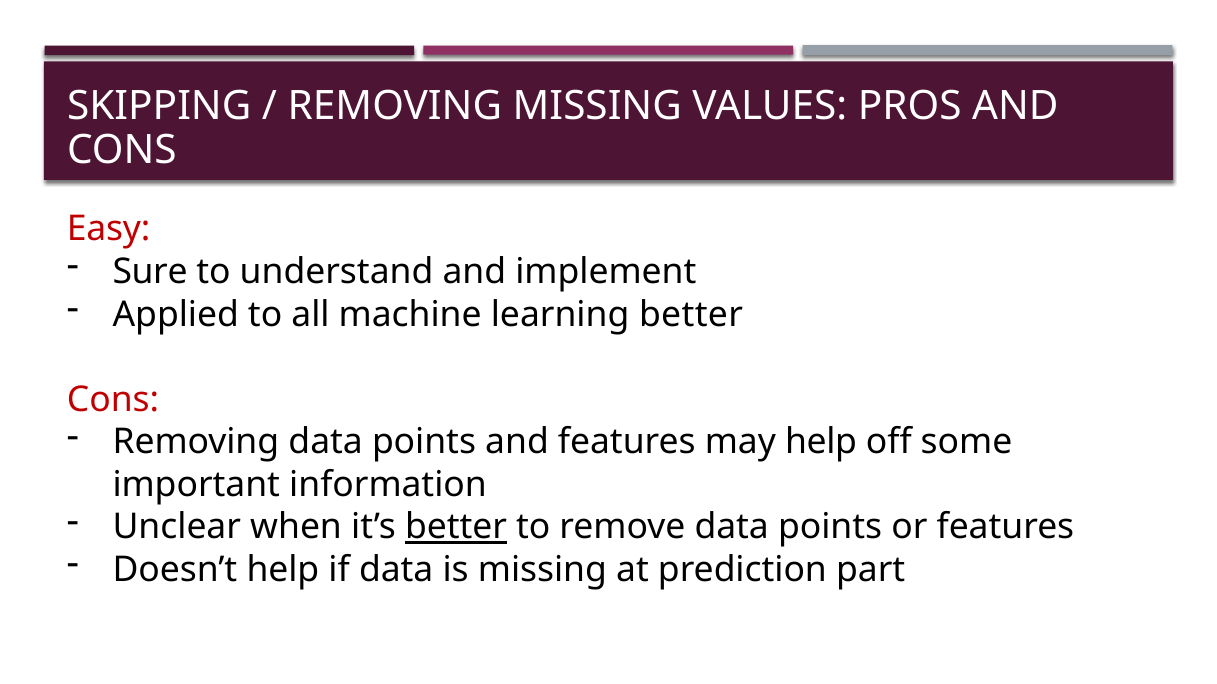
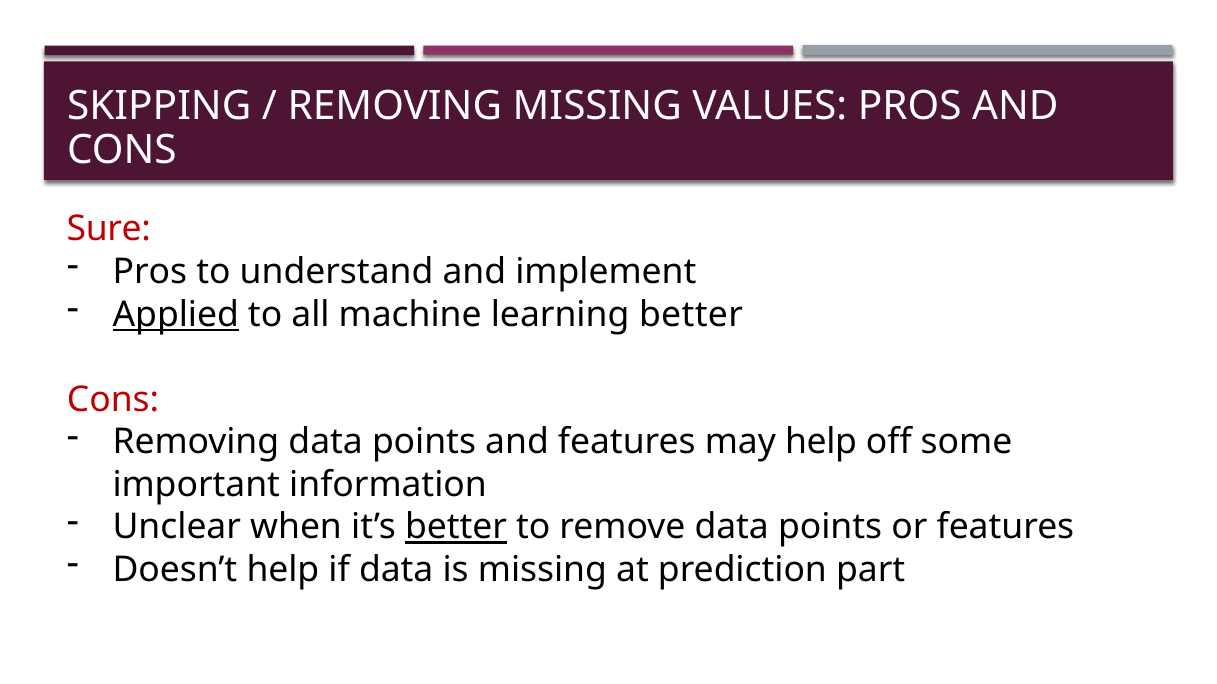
Easy: Easy -> Sure (109, 229)
Sure: Sure -> Pros (150, 272)
Applied underline: none -> present (176, 315)
